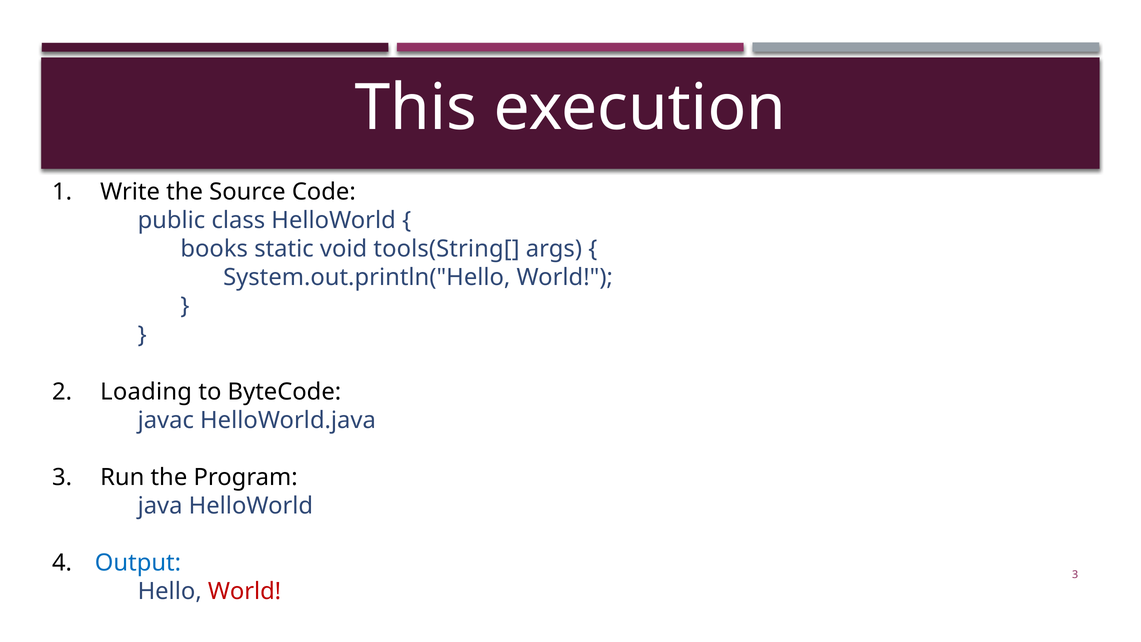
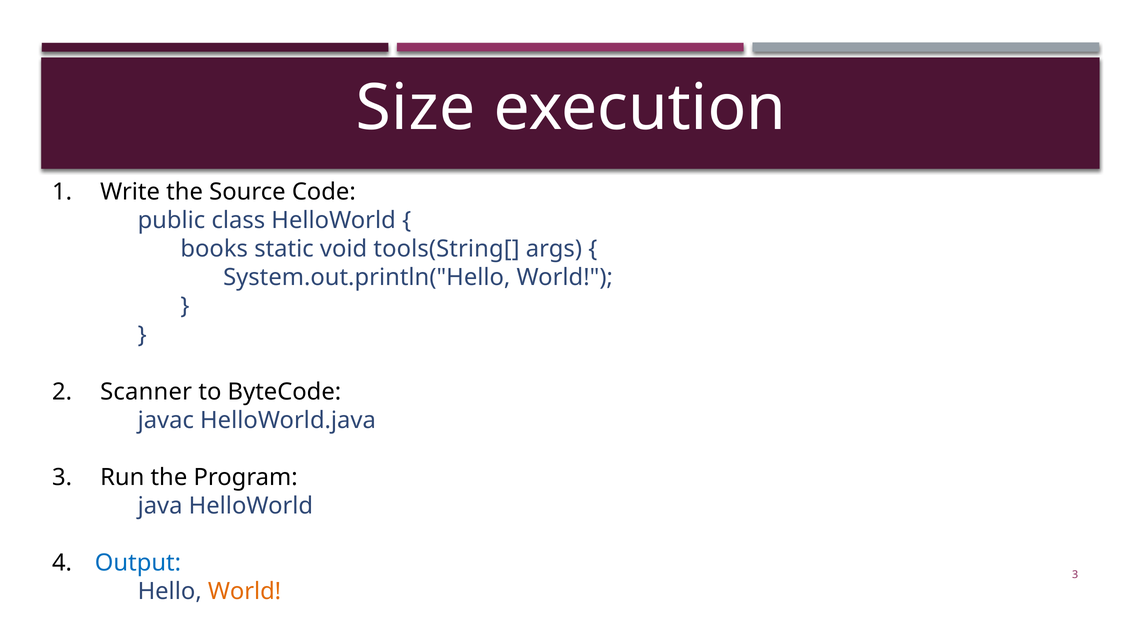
This: This -> Size (416, 108)
Loading: Loading -> Scanner (146, 392)
World colour: red -> orange (245, 591)
